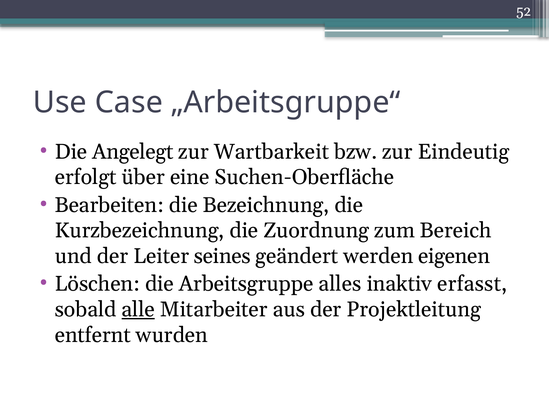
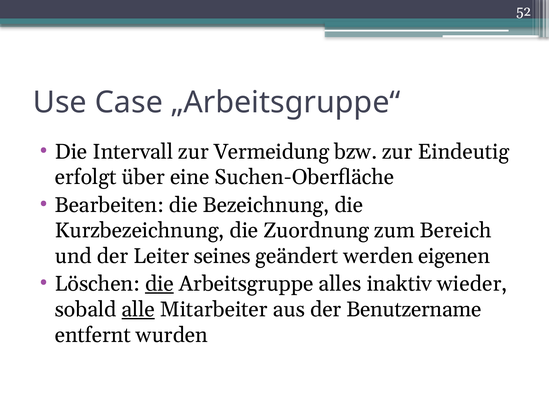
Angelegt: Angelegt -> Intervall (133, 152)
Wartbarkeit: Wartbarkeit -> Vermeidung (272, 152)
die underline: none -> present (159, 284)
erfasst: erfasst -> wieder (472, 284)
Projektleitung: Projektleitung -> Benutzername (414, 310)
